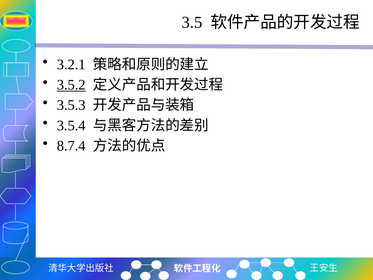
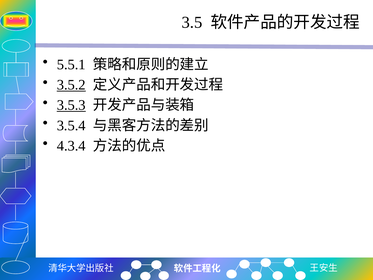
3.2.1: 3.2.1 -> 5.5.1 (71, 64)
3.5.3 underline: none -> present (71, 105)
8.7.4: 8.7.4 -> 4.3.4 (71, 146)
